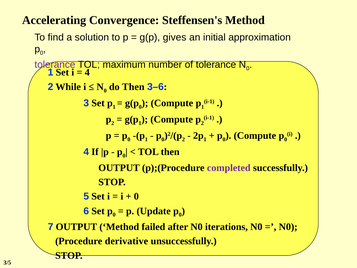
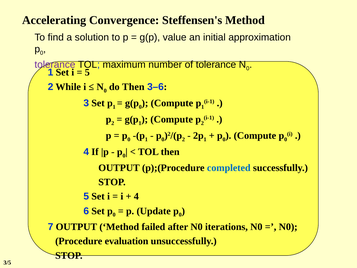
gives: gives -> value (175, 37)
4: 4 -> 5 (87, 72)
completed colour: purple -> blue (229, 168)
0: 0 -> 4 (136, 196)
derivative: derivative -> evaluation (127, 241)
